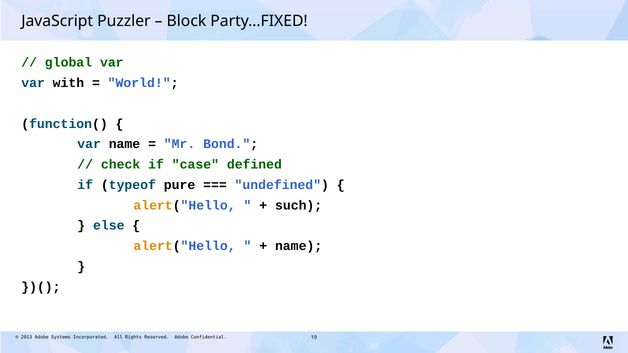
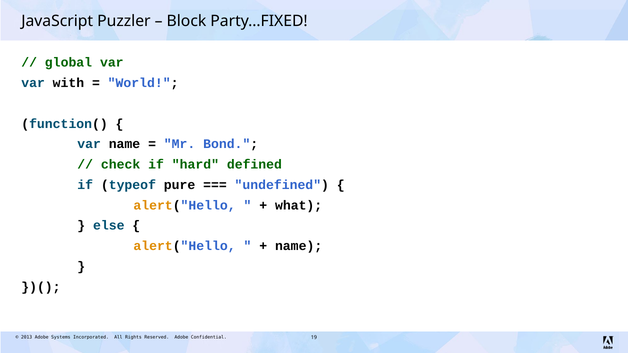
case: case -> hard (195, 165)
such: such -> what (299, 205)
